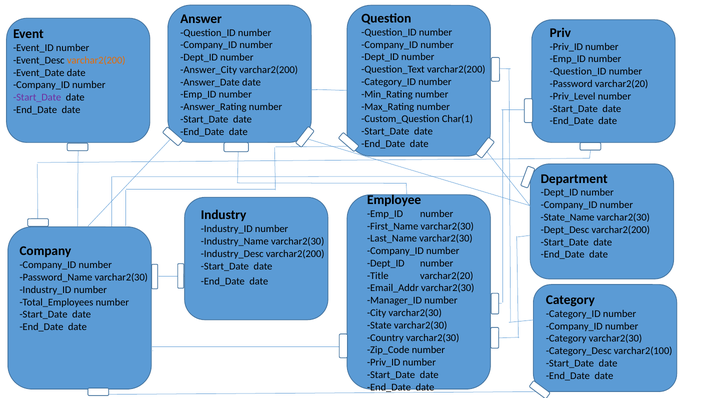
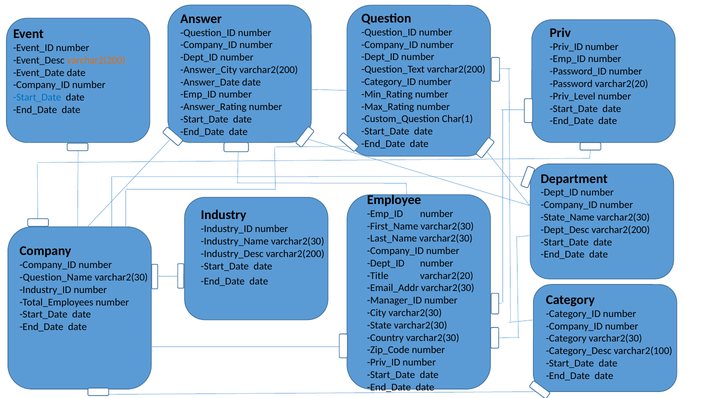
Question_ID: Question_ID -> Password_ID (578, 71)
Start_Date colour: purple -> blue (37, 97)
Password_Name: Password_Name -> Question_Name (56, 277)
